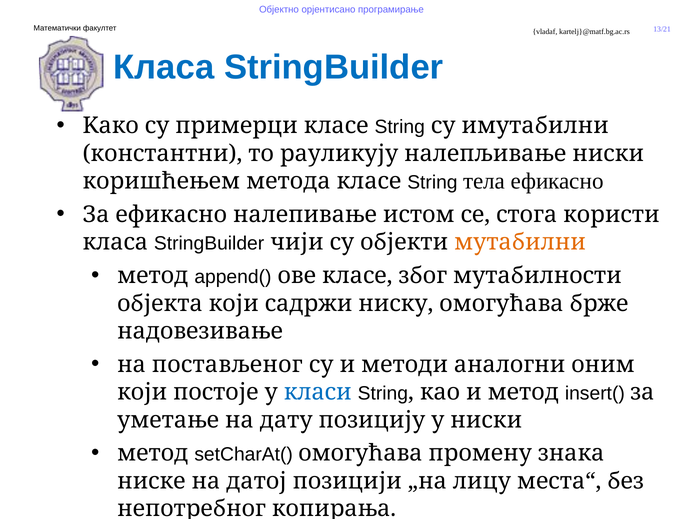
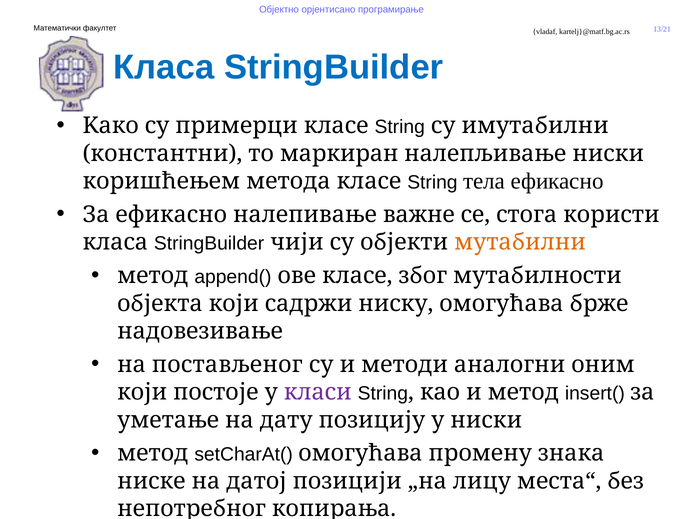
раyликују: раyликују -> маркиран (339, 154)
истом: истом -> важне (419, 215)
класи colour: blue -> purple (318, 393)
